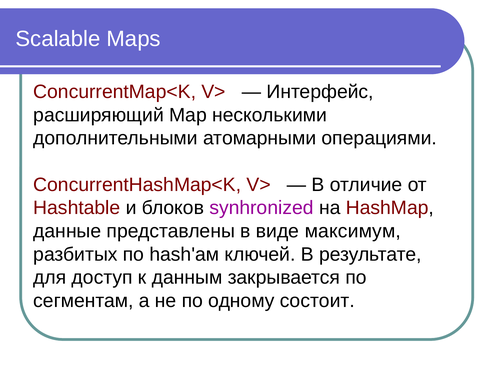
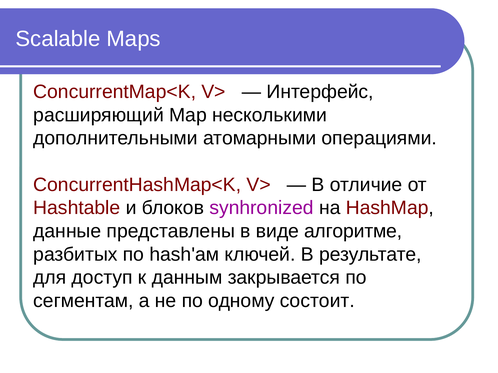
максимум: максимум -> алгоритме (353, 231)
